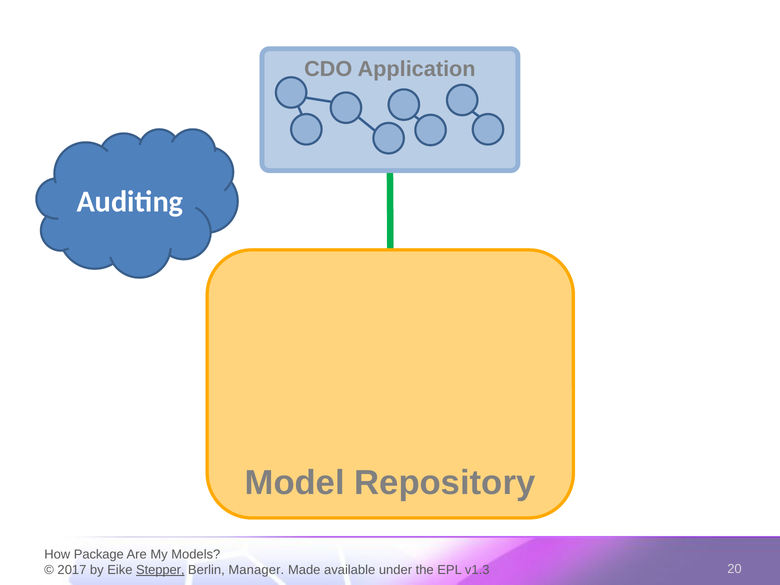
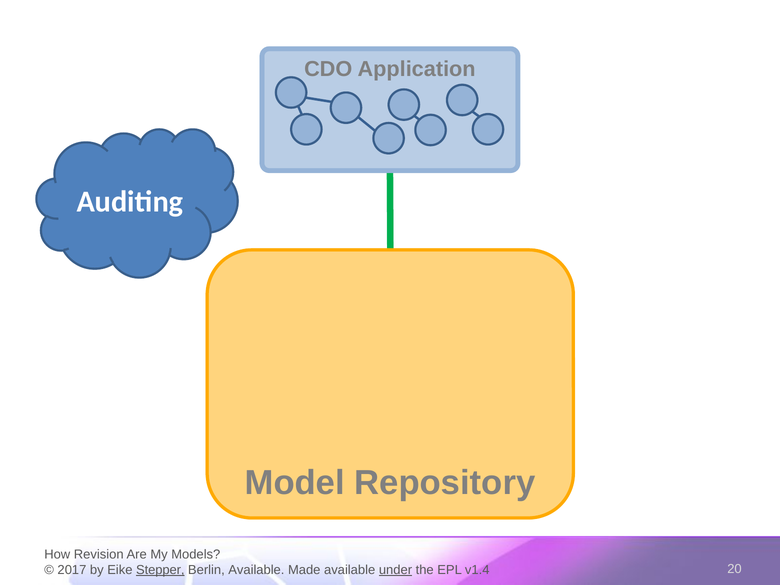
Package: Package -> Revision (99, 554)
Berlin Manager: Manager -> Available (256, 570)
under underline: none -> present (396, 570)
v1.3: v1.3 -> v1.4 (477, 570)
